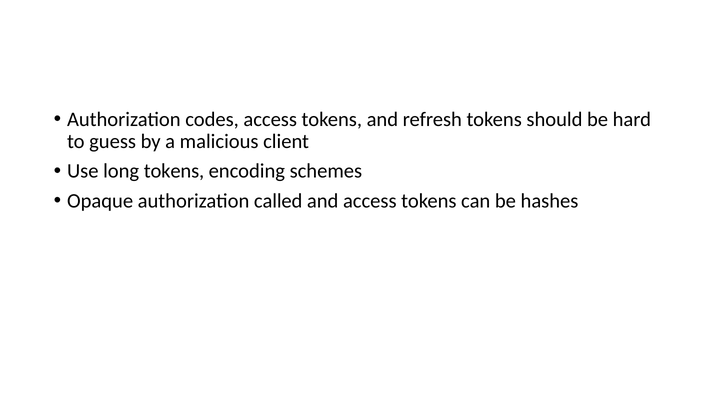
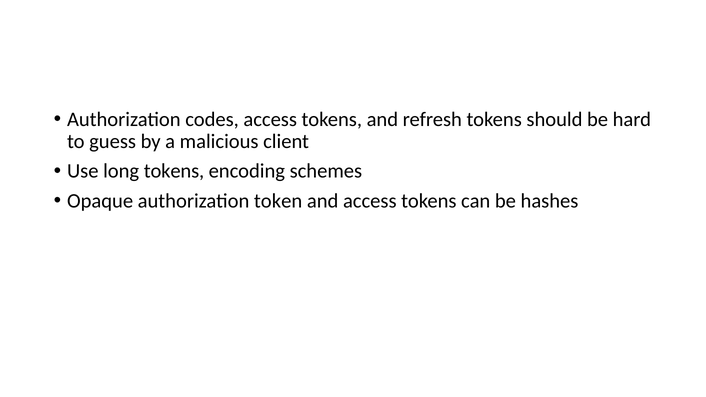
called: called -> token (278, 201)
